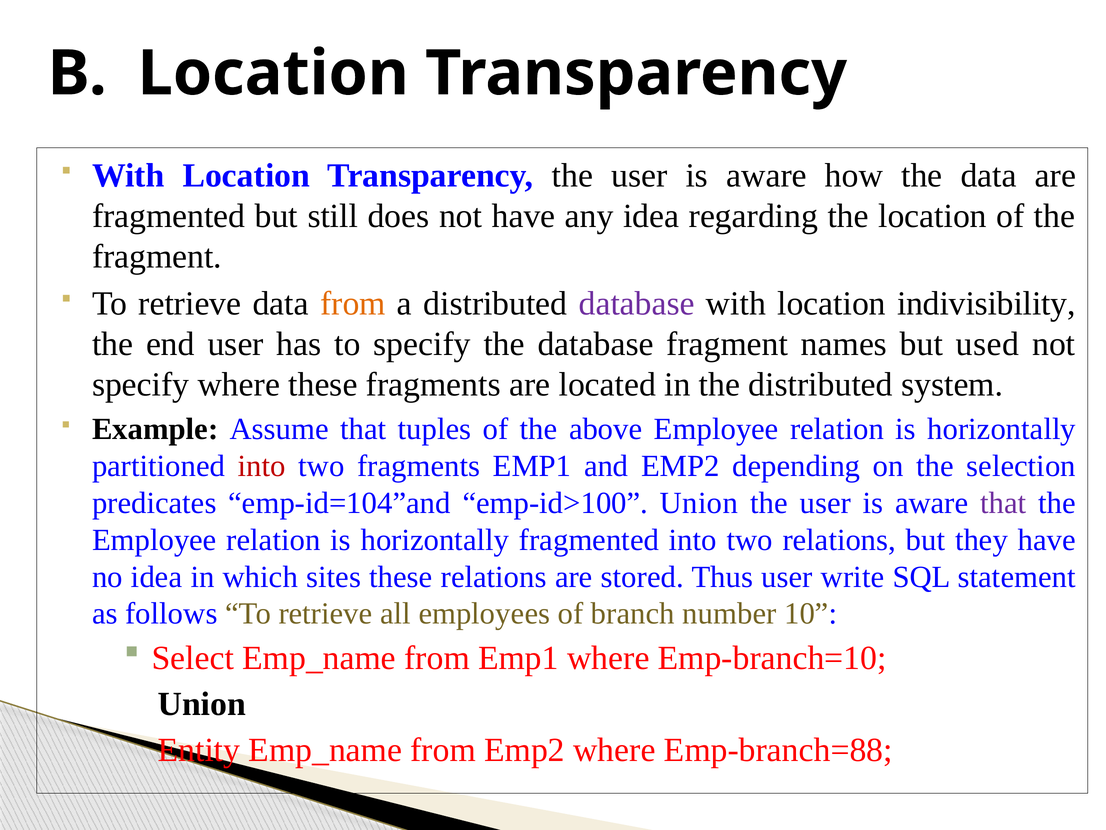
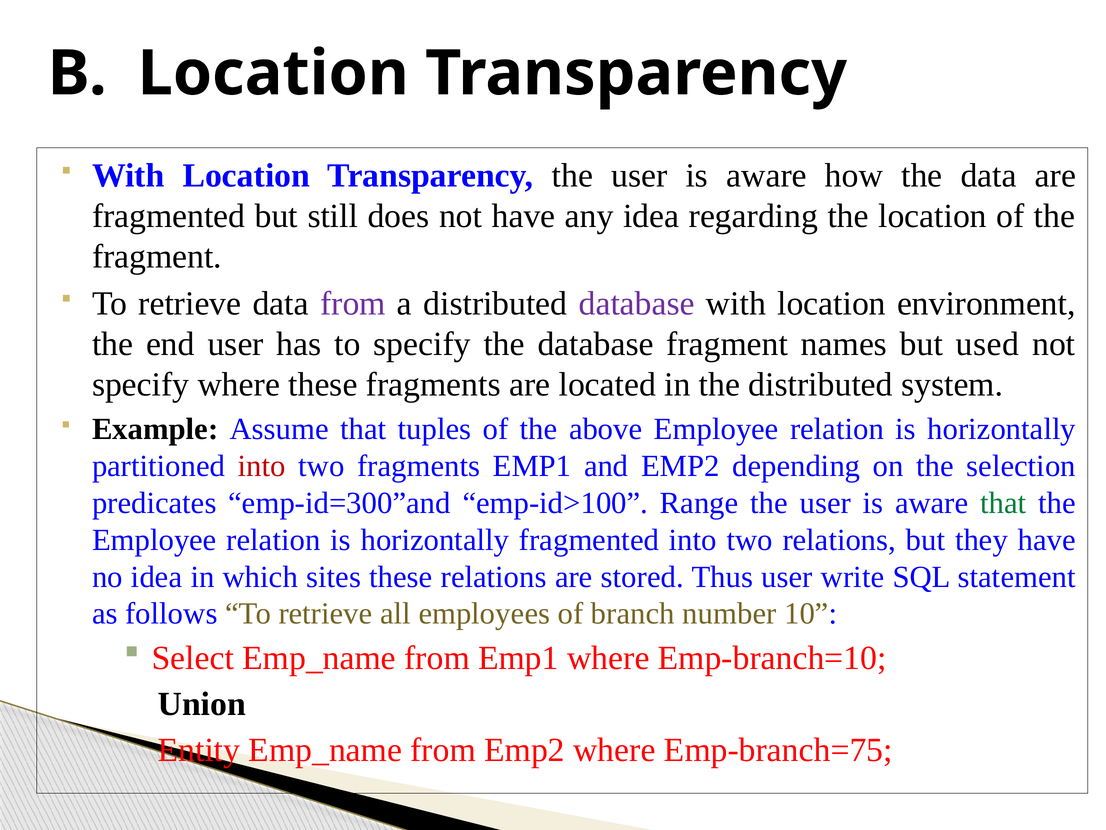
from colour: orange -> purple (353, 303)
indivisibility: indivisibility -> environment (986, 303)
emp-id=104”and: emp-id=104”and -> emp-id=300”and (340, 503)
emp-id>100 Union: Union -> Range (699, 503)
that colour: purple -> green (1003, 503)
Emp-branch=88: Emp-branch=88 -> Emp-branch=75 (778, 750)
